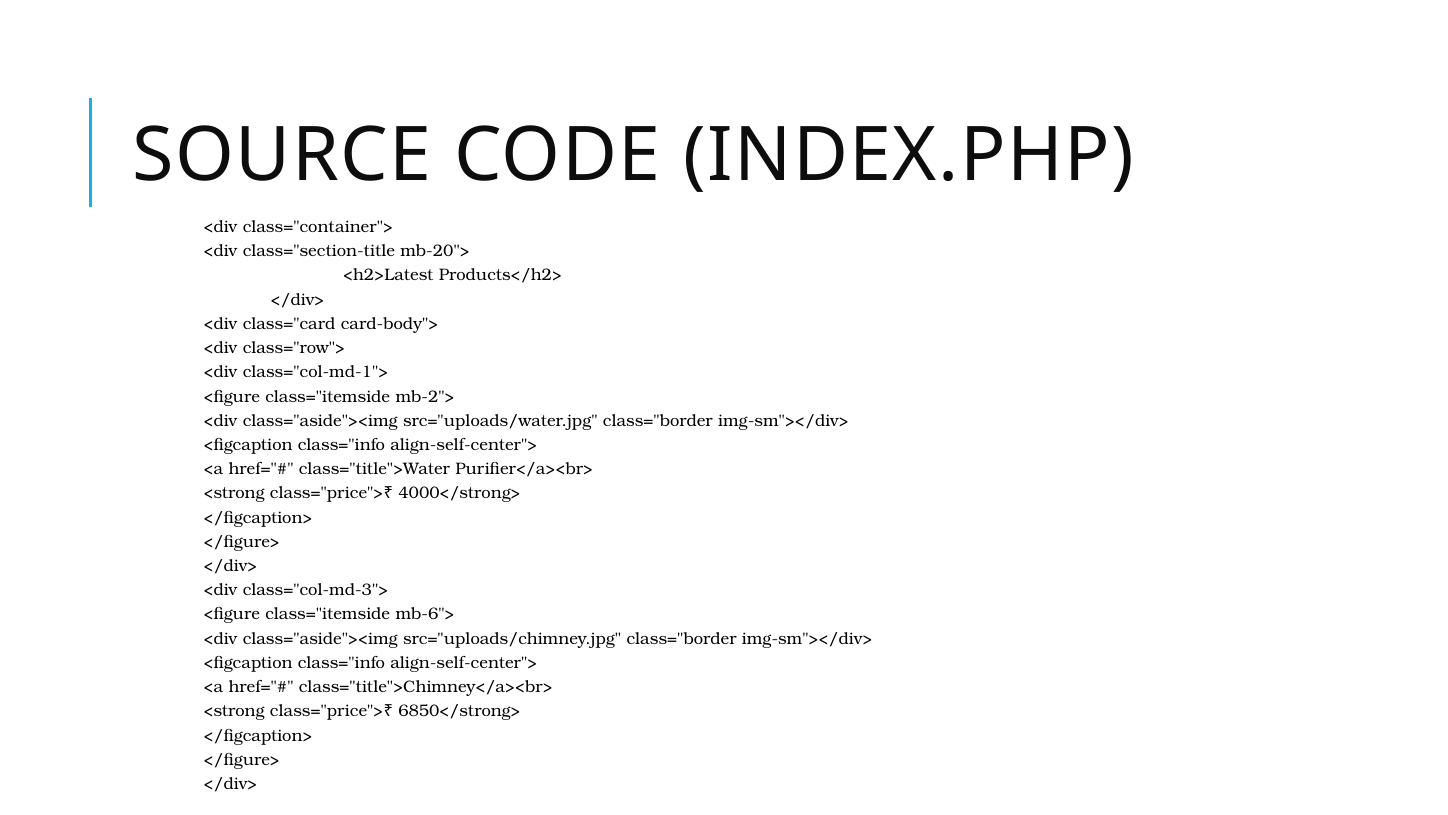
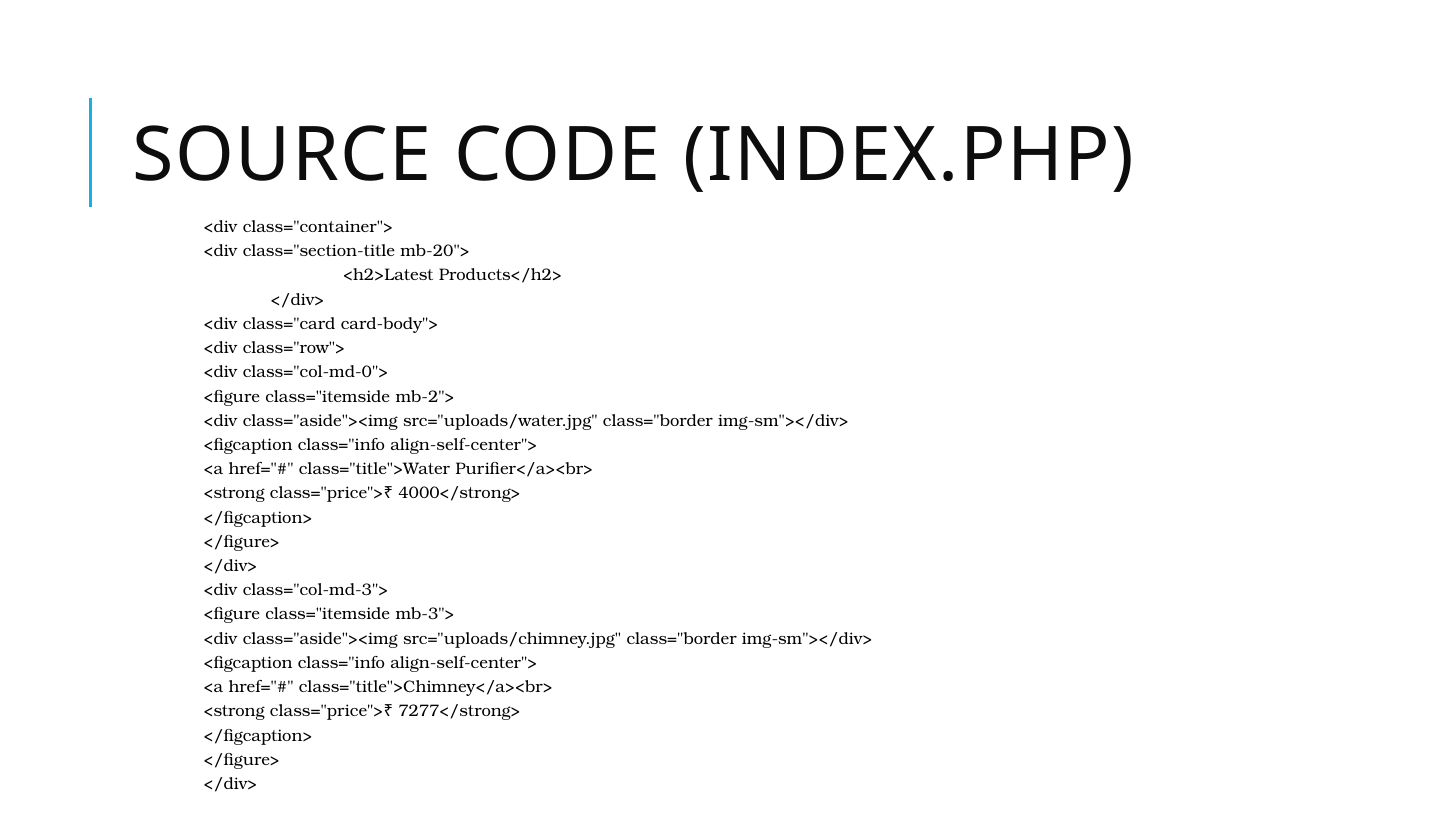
class="col-md-1">: class="col-md-1"> -> class="col-md-0"> (316, 372)
mb-6">: mb-6"> -> mb-3"> (425, 614)
6850</strong>: 6850</strong> -> 7277</strong> (460, 711)
